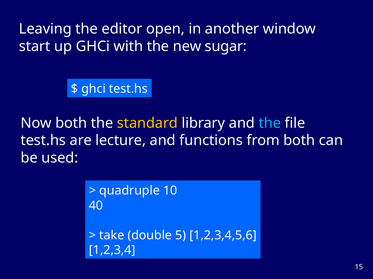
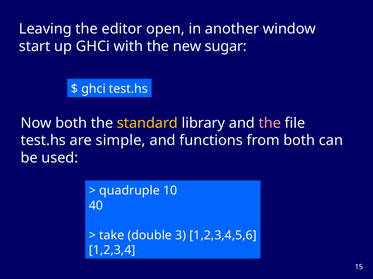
the colour: light blue -> pink (270, 123)
lecture: lecture -> simple (121, 141)
5: 5 -> 3 (181, 236)
